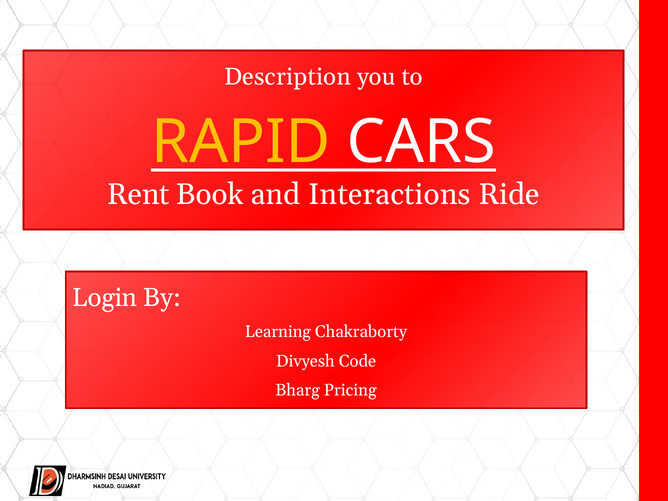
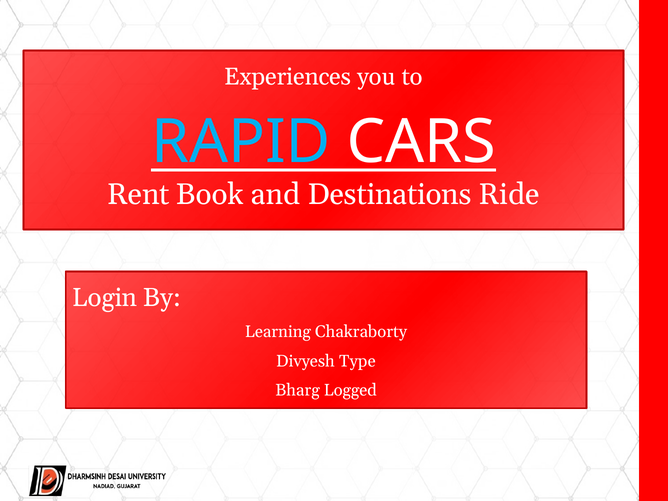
Description: Description -> Experiences (288, 77)
RAPID colour: yellow -> light blue (241, 142)
Interactions: Interactions -> Destinations (390, 195)
Code: Code -> Type (357, 361)
Pricing: Pricing -> Logged (350, 390)
